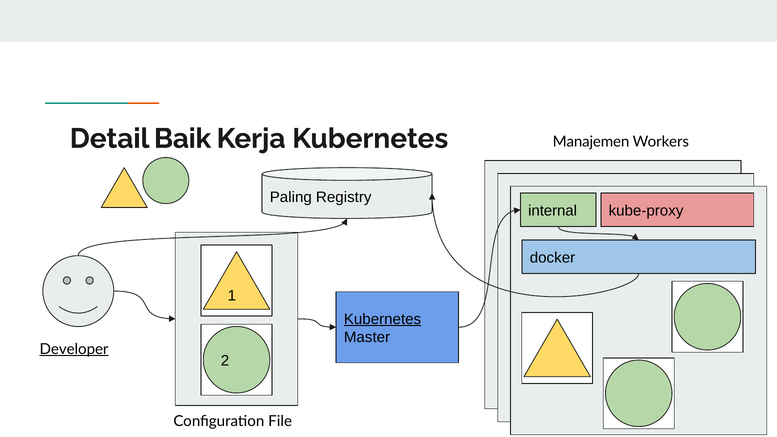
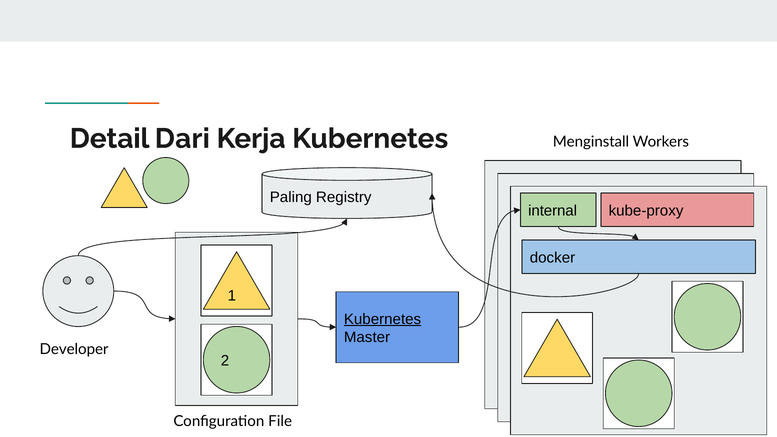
Baik: Baik -> Dari (182, 139)
Manajemen: Manajemen -> Menginstall (591, 142)
Developer underline: present -> none (74, 349)
